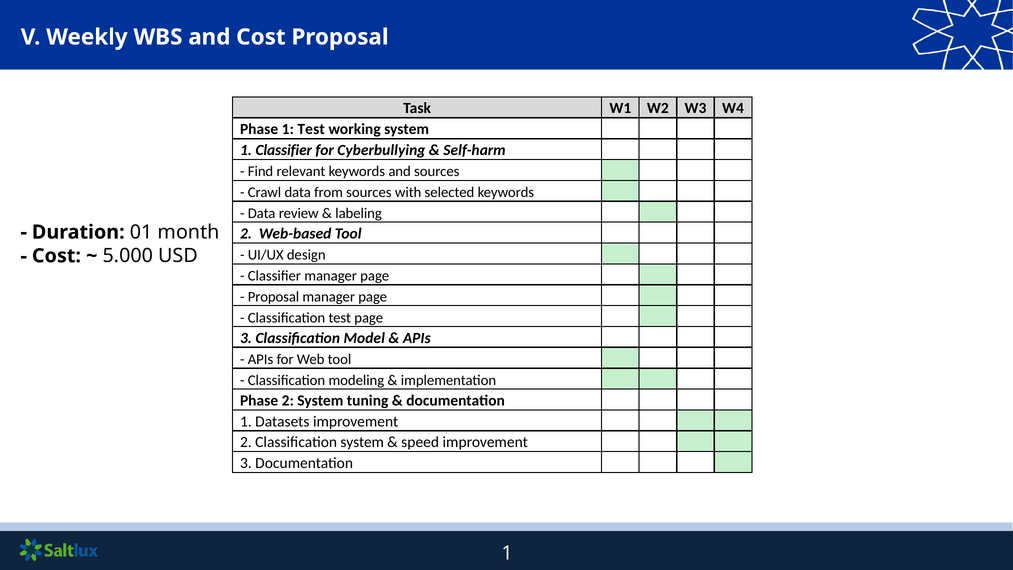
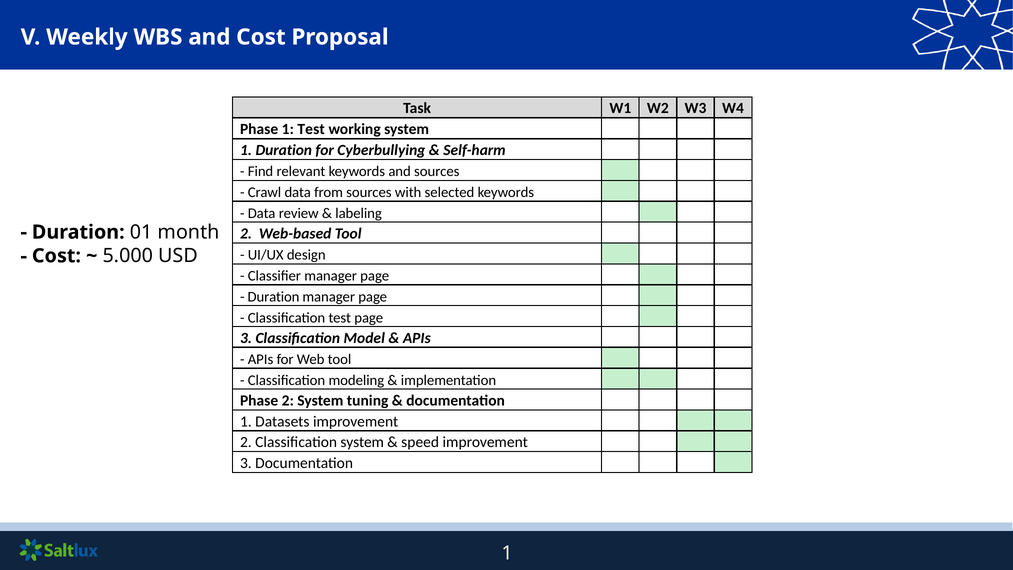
1 Classifier: Classifier -> Duration (284, 150)
Proposal: Proposal -> Duration (274, 297)
